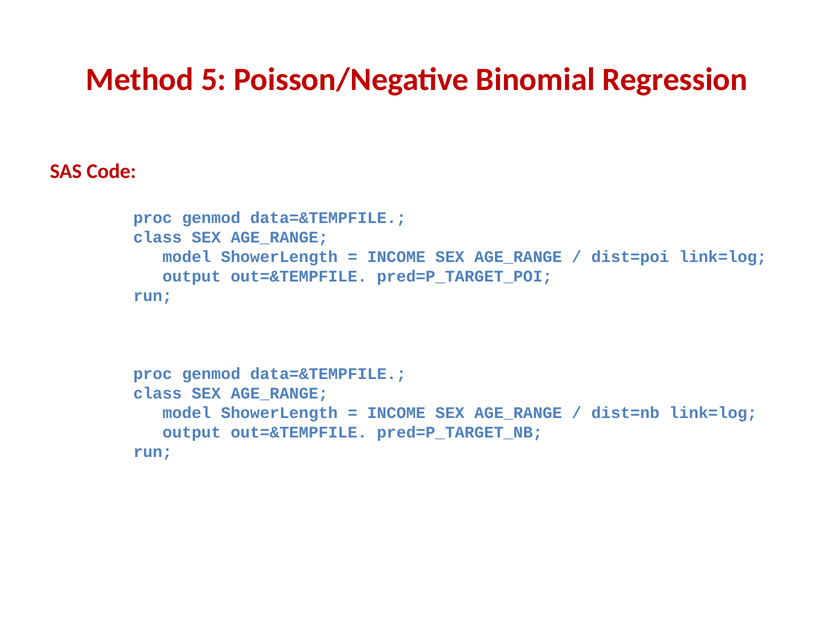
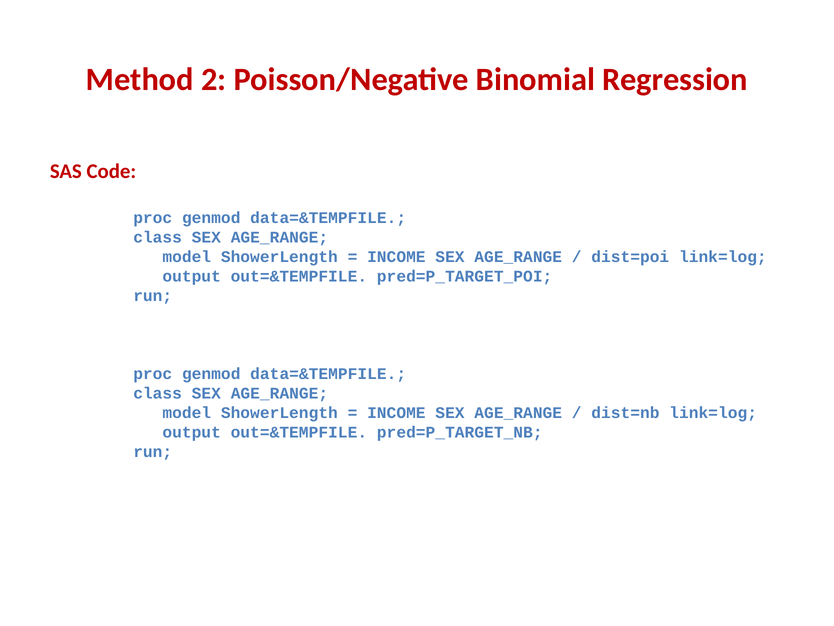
5: 5 -> 2 (214, 79)
